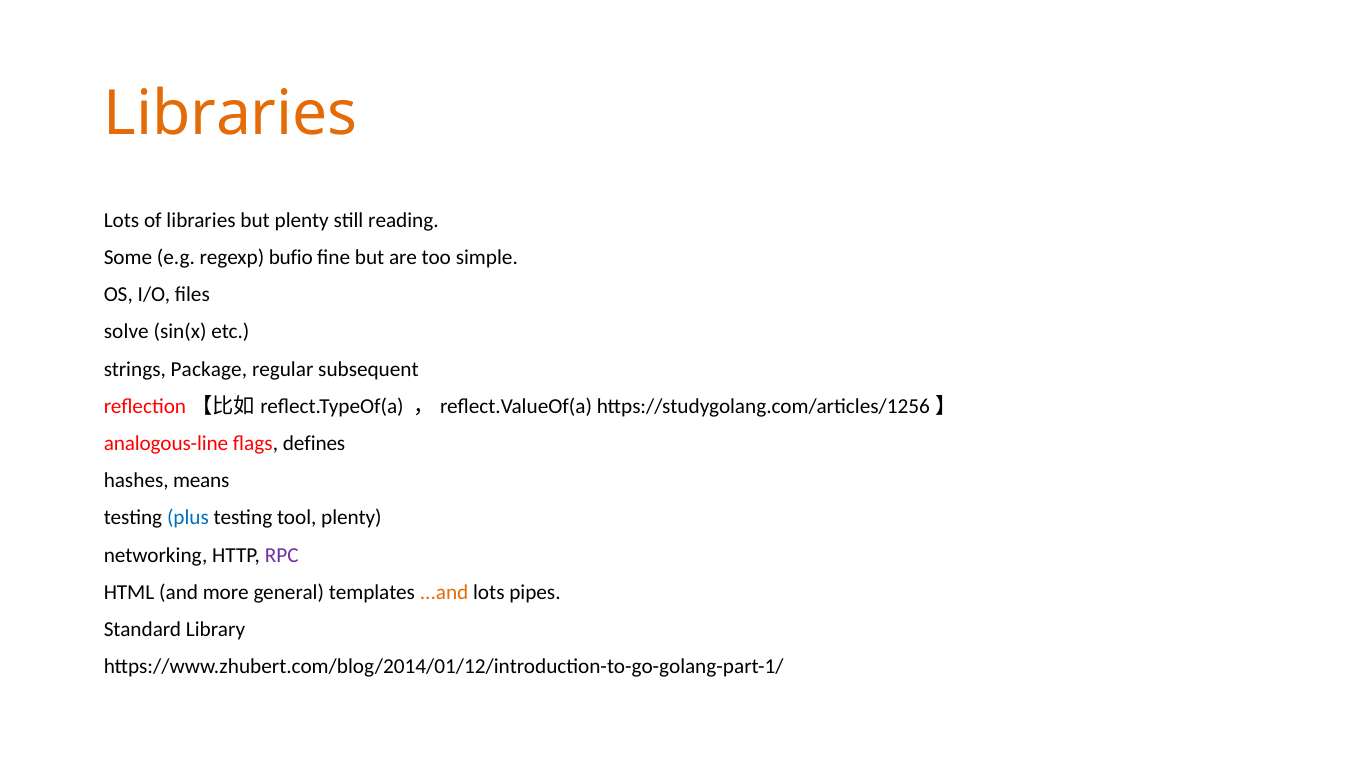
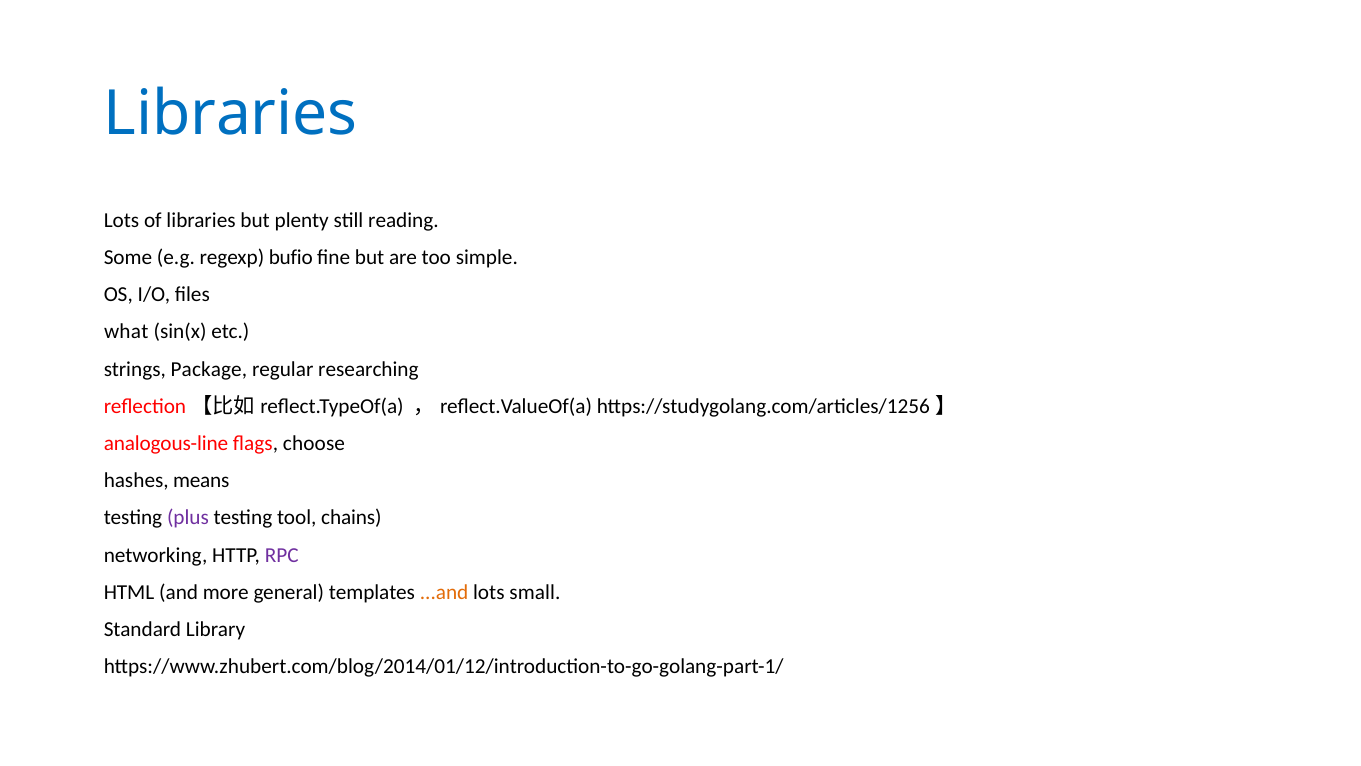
Libraries colour: orange -> blue (231, 114)
solve: solve -> what (126, 332)
subsequent: subsequent -> researching (368, 369)
defines: defines -> choose (314, 443)
plus colour: blue -> purple (188, 518)
tool plenty: plenty -> chains (351, 518)
pipes: pipes -> small (535, 592)
